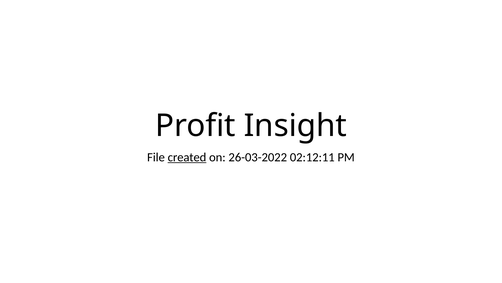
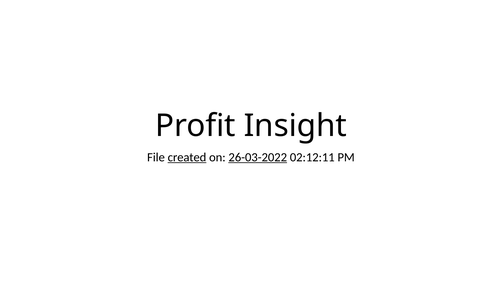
26-03-2022 underline: none -> present (258, 157)
